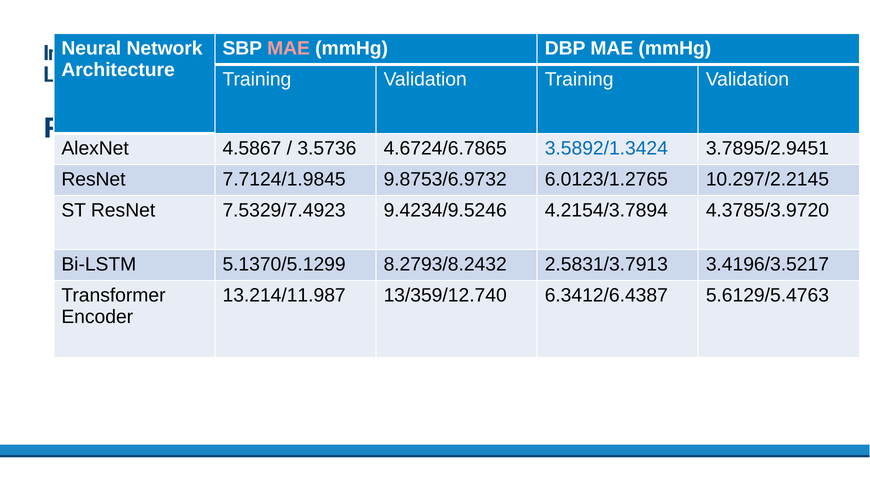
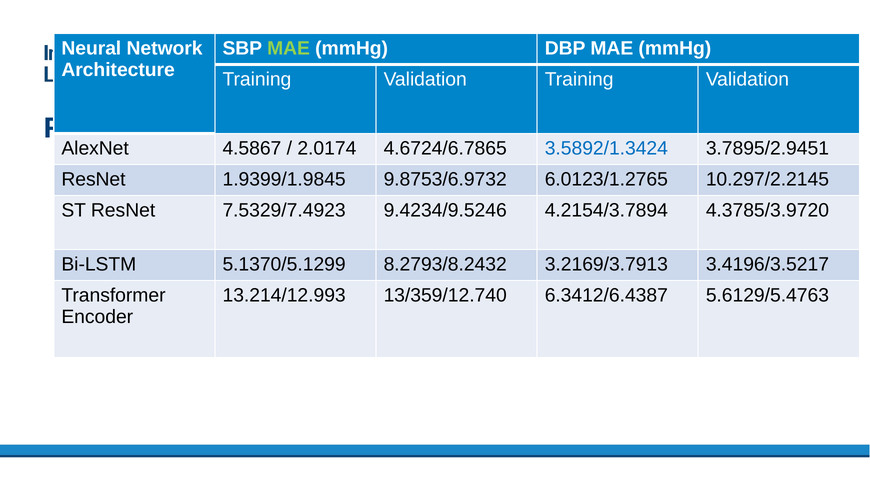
MAE colour: pink -> light green (289, 48)
3.5736: 3.5736 -> 2.0174 (327, 148)
7.7124/1.9845: 7.7124/1.9845 -> 1.9399/1.9845 (284, 180)
2.5831/3.7913: 2.5831/3.7913 -> 3.2169/3.7913 (606, 265)
13.214/11.987: 13.214/11.987 -> 13.214/12.993 (284, 296)
